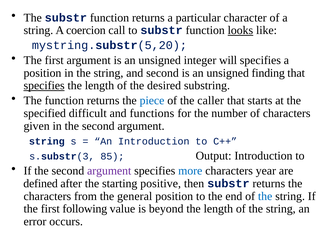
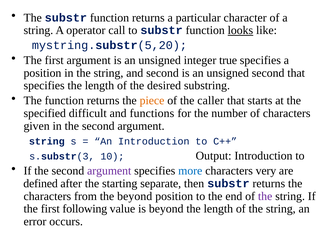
coercion: coercion -> operator (86, 30)
will: will -> true (228, 60)
unsigned finding: finding -> second (268, 73)
specifies underline: present -> none (44, 86)
piece colour: blue -> orange (152, 100)
85: 85 -> 10 (112, 156)
year: year -> very (266, 171)
positive: positive -> separate (161, 183)
the general: general -> beyond (135, 196)
the colour: blue -> purple (265, 196)
